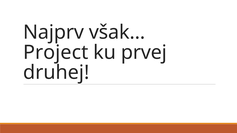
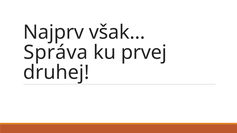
Project: Project -> Správa (56, 52)
